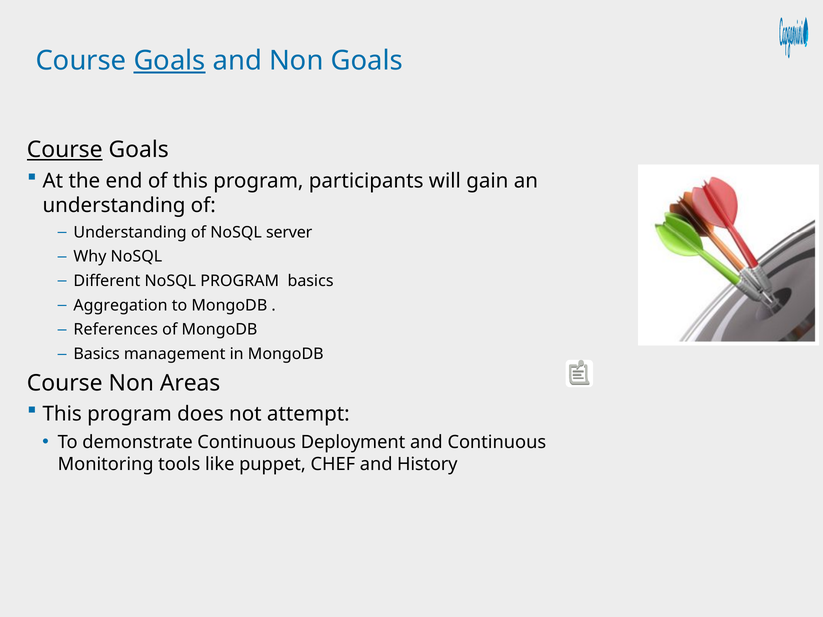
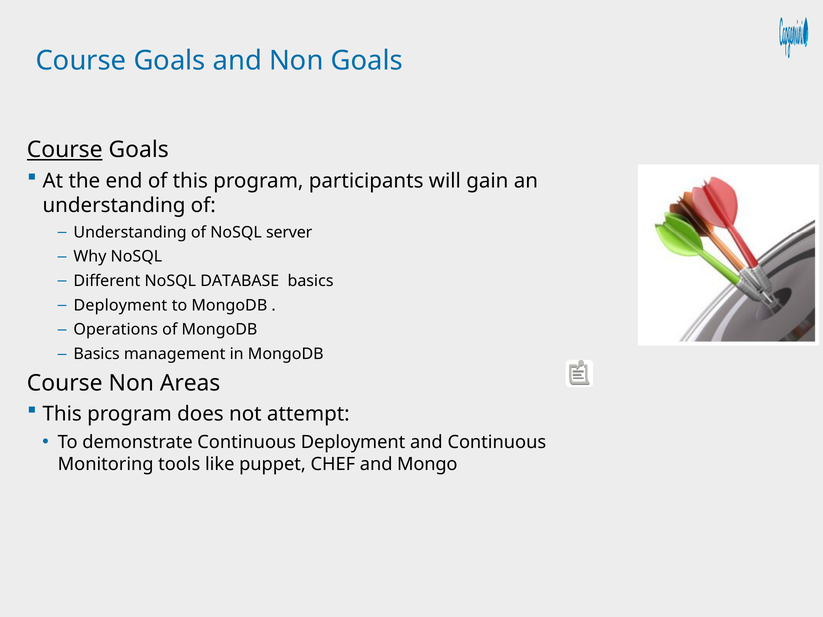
Goals underline: present -> none (170, 61)
NoSQL PROGRAM: PROGRAM -> DATABASE (240, 281)
Aggregation: Aggregation -> Deployment (120, 305)
References: References -> Operations (116, 330)
History: History -> Mongo (427, 464)
